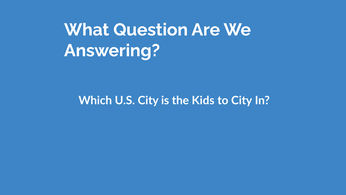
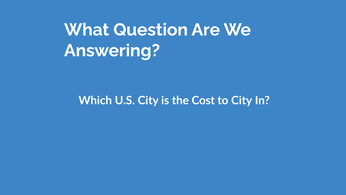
Kids: Kids -> Cost (203, 100)
